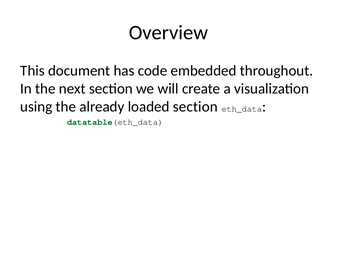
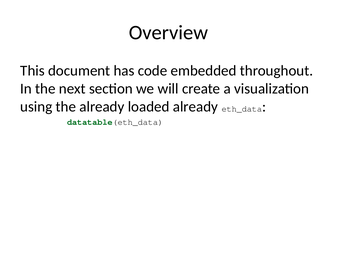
loaded section: section -> already (195, 107)
